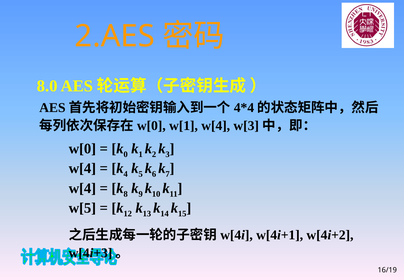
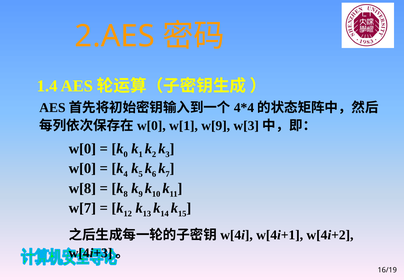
8.0: 8.0 -> 1.4 (47, 86)
w[1 w[4: w[4 -> w[9 (216, 125)
w[4: w[4 -> w[0 (82, 168)
w[4: w[4 -> w[8 (82, 188)
w[5: w[5 -> w[7 (82, 208)
